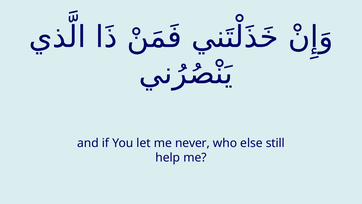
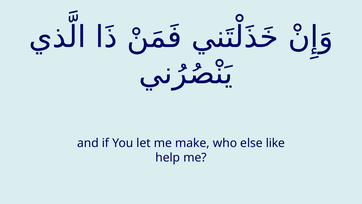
never: never -> make (192, 143)
still: still -> like (275, 143)
